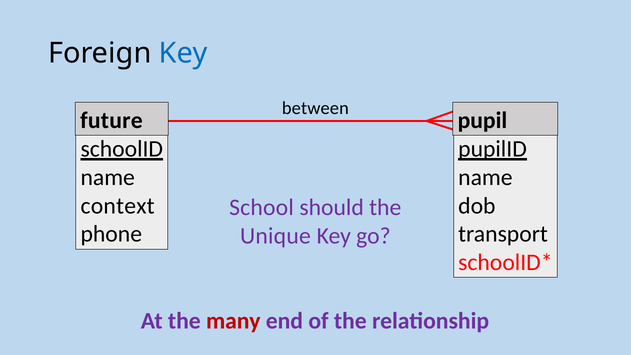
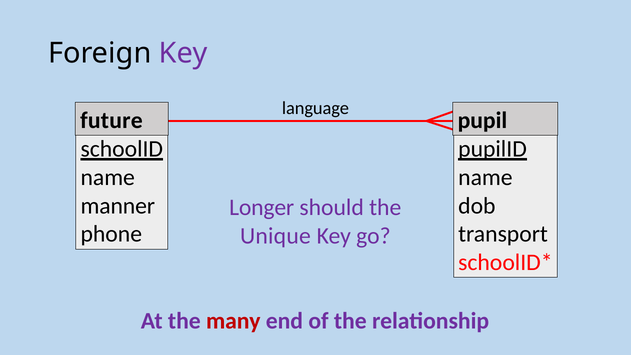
Key colour: blue -> purple (183, 53)
between: between -> language (315, 108)
context: context -> manner (118, 206)
School: School -> Longer (262, 207)
